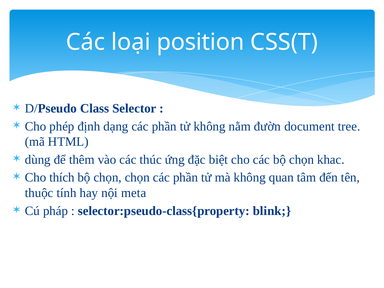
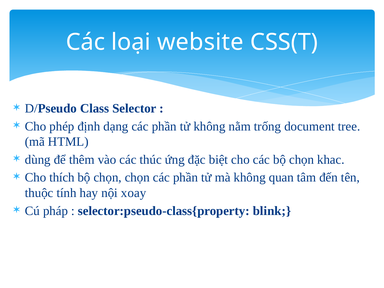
position: position -> website (200, 42)
đườn: đườn -> trống (267, 126)
meta: meta -> xoay (134, 193)
